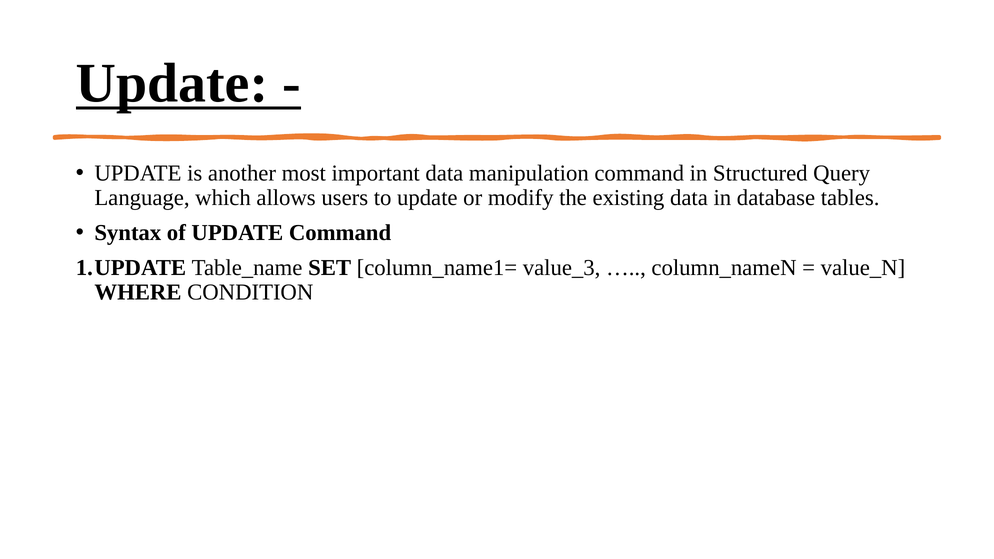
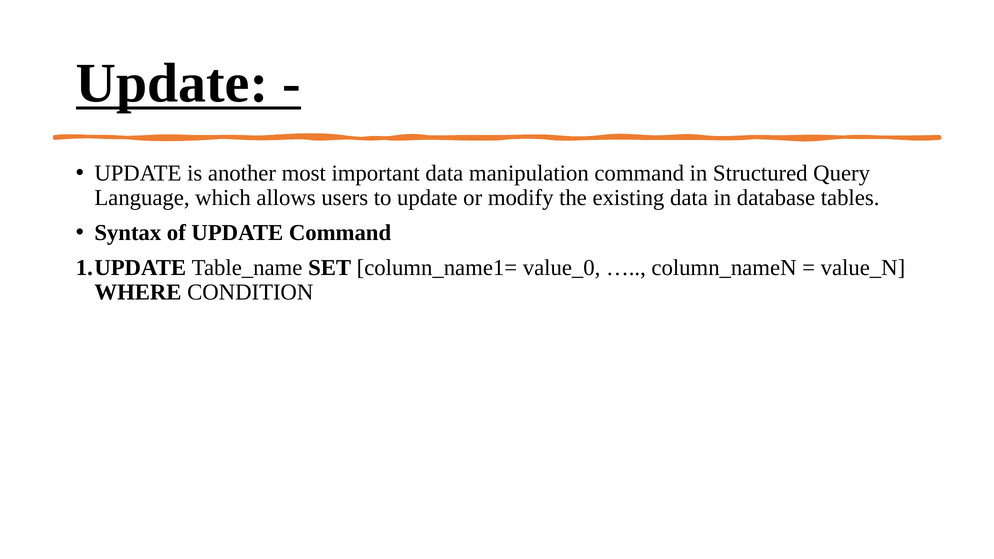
value_3: value_3 -> value_0 (562, 268)
